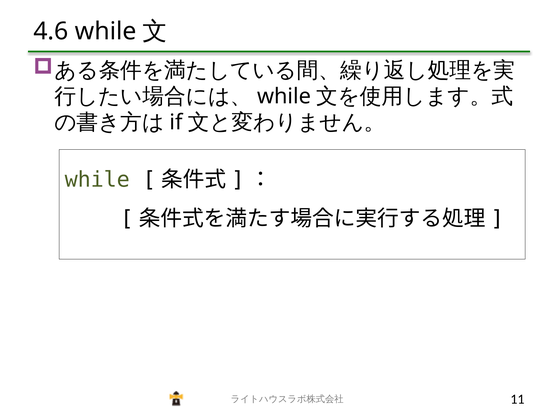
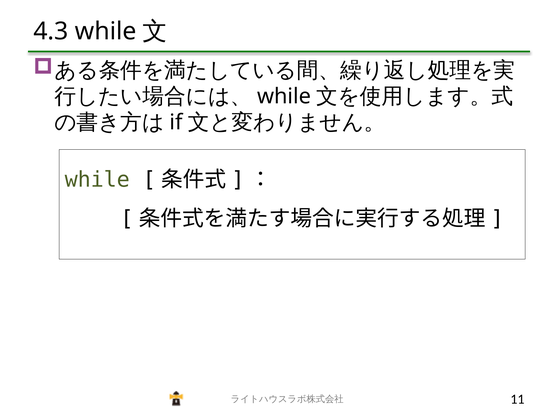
4.6: 4.6 -> 4.3 (51, 31)
